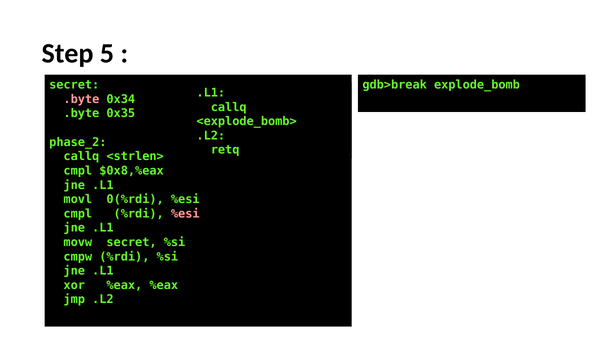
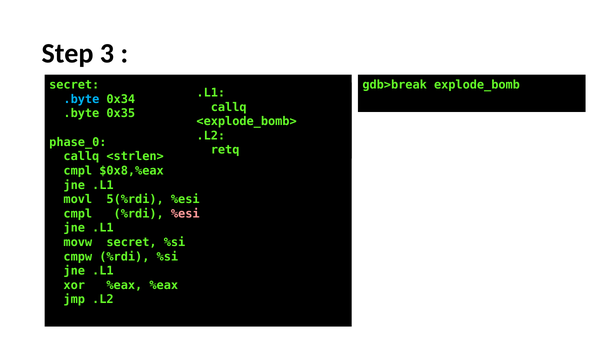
5: 5 -> 3 (107, 54)
.byte colour: pink -> light blue (81, 99)
phase_2: phase_2 -> phase_0 (78, 142)
0(%rdi: 0(%rdi -> 5(%rdi (135, 200)
